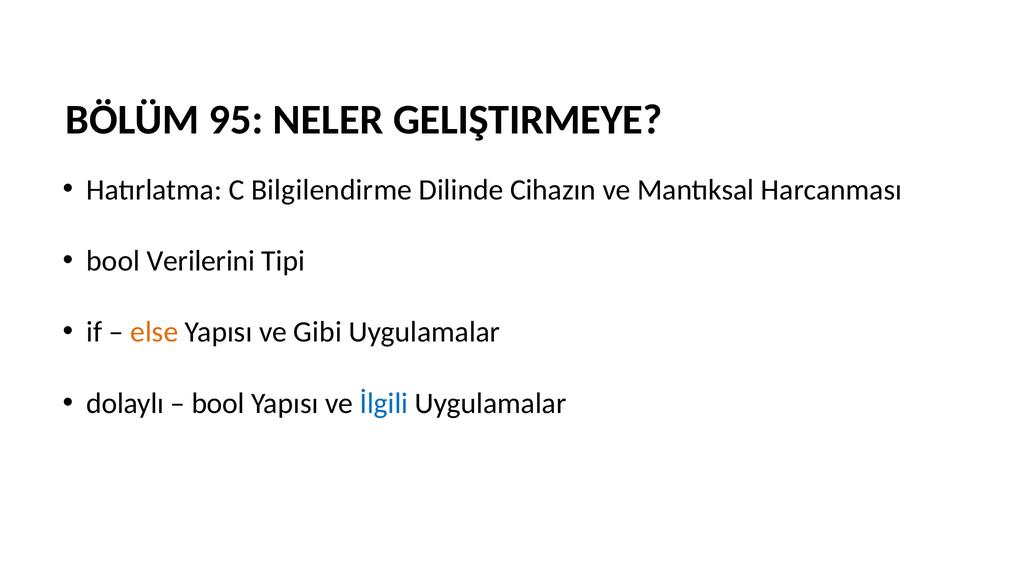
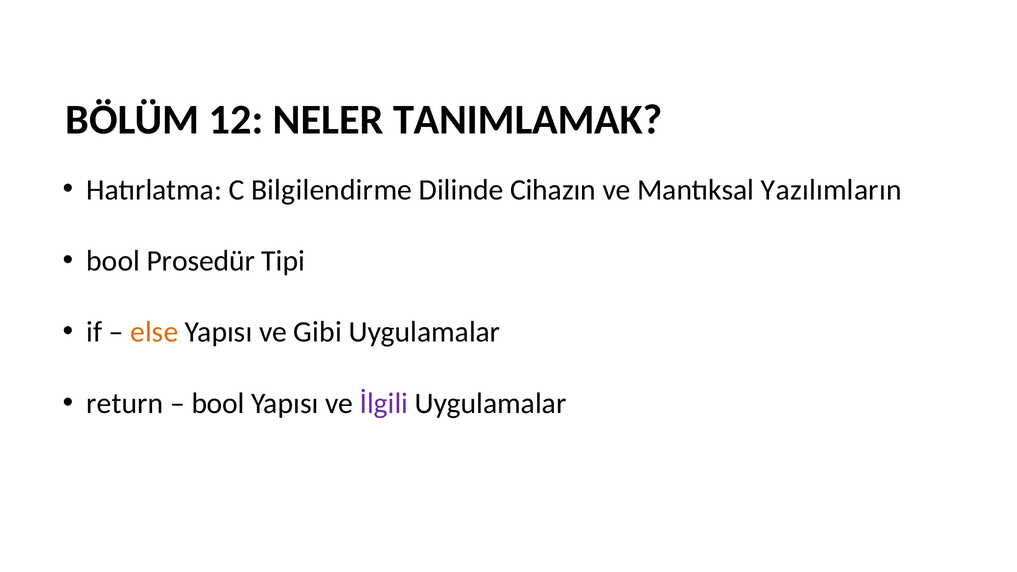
95: 95 -> 12 (236, 120)
GELIŞTIRMEYE: GELIŞTIRMEYE -> TANIMLAMAK (528, 120)
Harcanması: Harcanması -> Yazılımların (831, 190)
Verilerini: Verilerini -> Prosedür (201, 261)
dolaylı: dolaylı -> return (125, 403)
İlgili colour: blue -> purple (384, 403)
